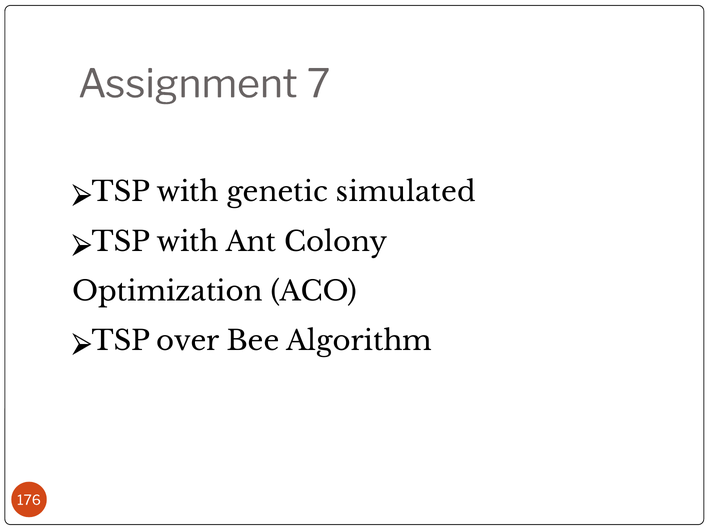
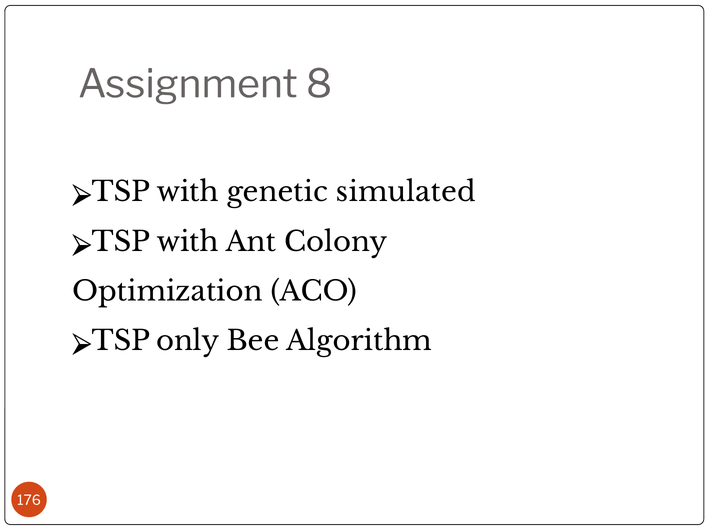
7: 7 -> 8 (319, 84)
over: over -> only (188, 341)
